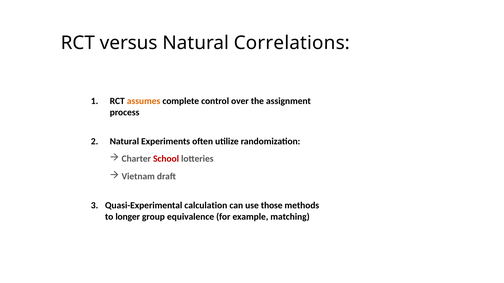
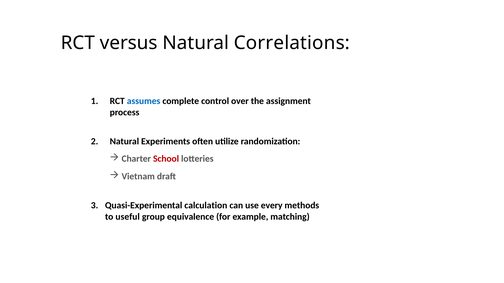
assumes colour: orange -> blue (144, 101)
those: those -> every (272, 206)
longer: longer -> useful (128, 217)
